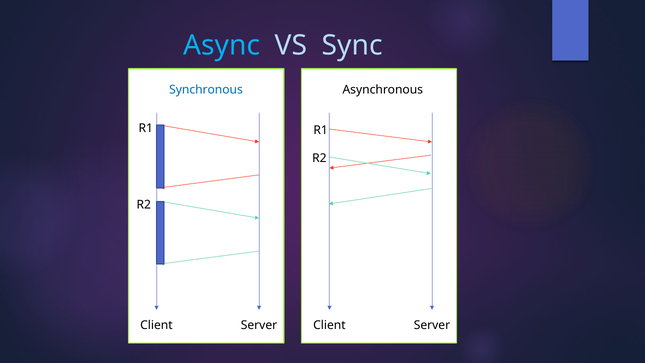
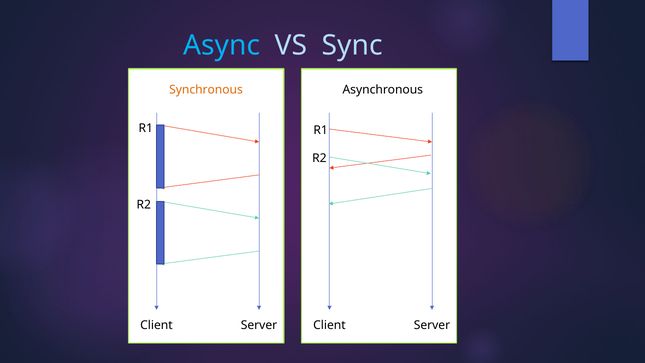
Synchronous colour: blue -> orange (206, 90)
